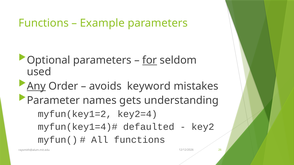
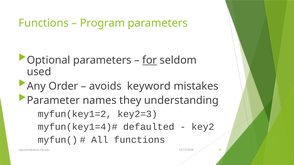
Example: Example -> Program (102, 23)
Any underline: present -> none (36, 86)
gets: gets -> they (130, 101)
key2=4: key2=4 -> key2=3 (137, 114)
